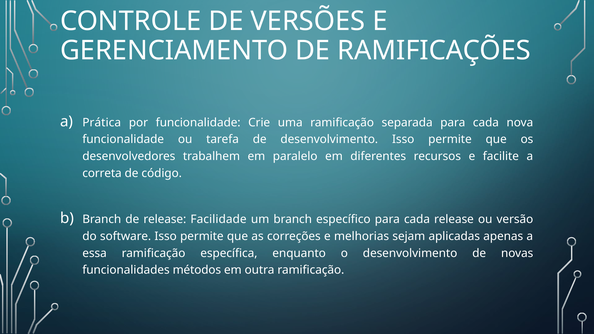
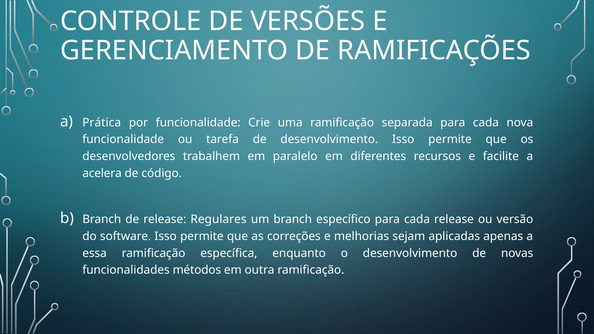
correta: correta -> acelera (102, 173)
Facilidade: Facilidade -> Regulares (219, 219)
